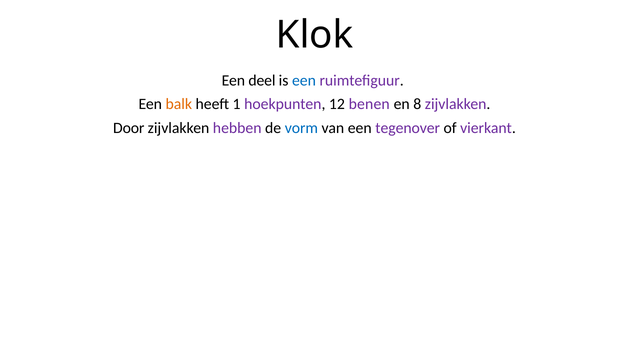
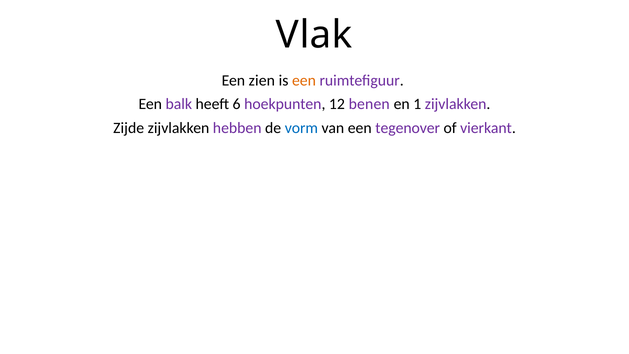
Klok: Klok -> Vlak (314, 35)
deel: deel -> zien (262, 81)
een colour: blue -> orange (304, 81)
balk colour: orange -> purple (179, 104)
1: 1 -> 6 (237, 104)
8: 8 -> 1 (417, 104)
Door: Door -> Zijde (129, 128)
